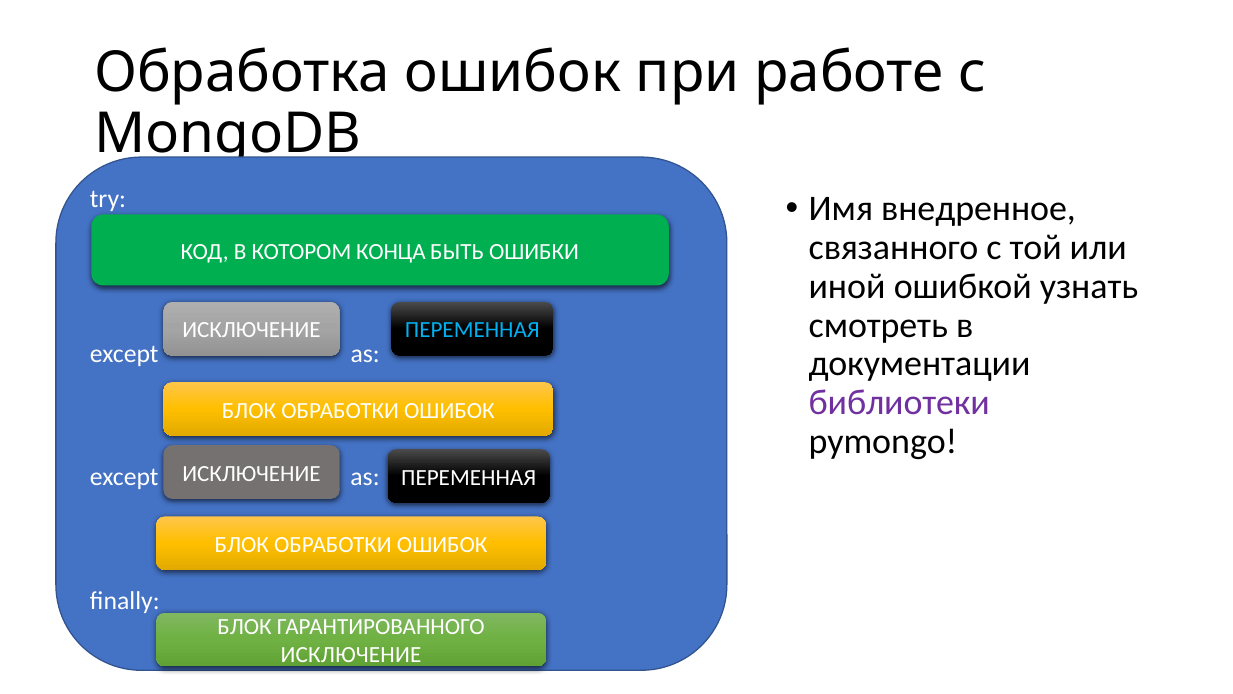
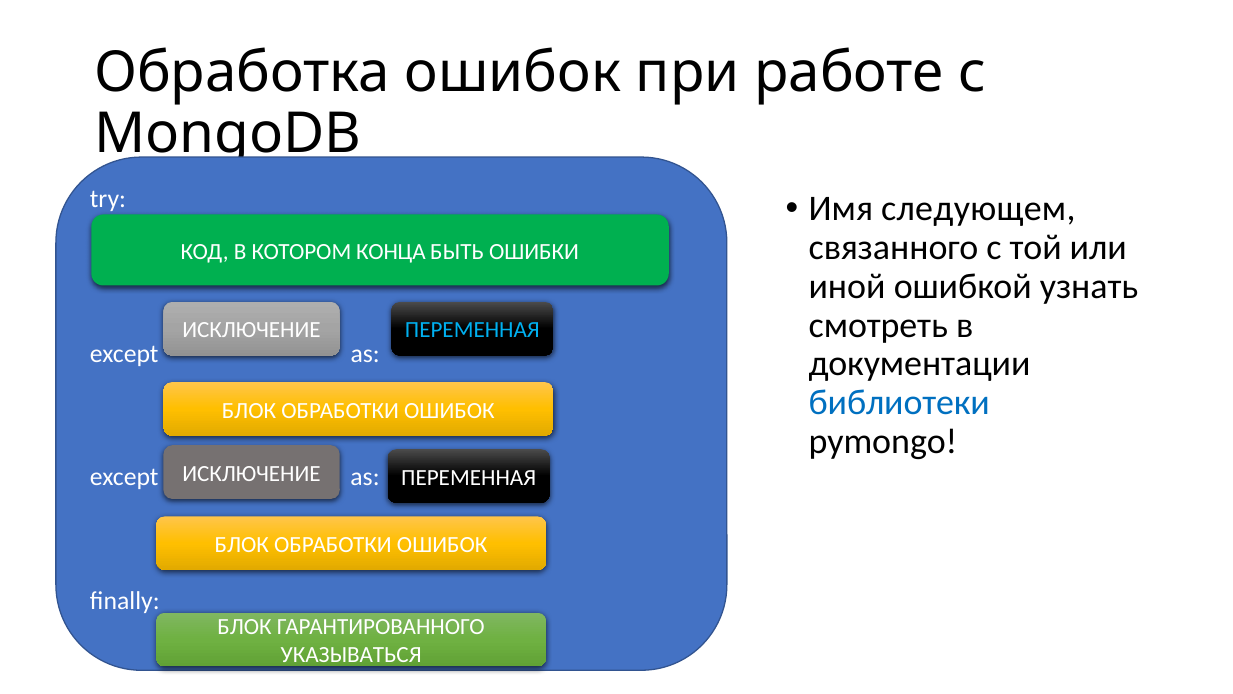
внедренное: внедренное -> следующем (978, 208)
библиотеки colour: purple -> blue (899, 403)
ИСКЛЮЧЕНИЕ: ИСКЛЮЧЕНИЕ -> УКАЗЫВАТЬСЯ (351, 655)
